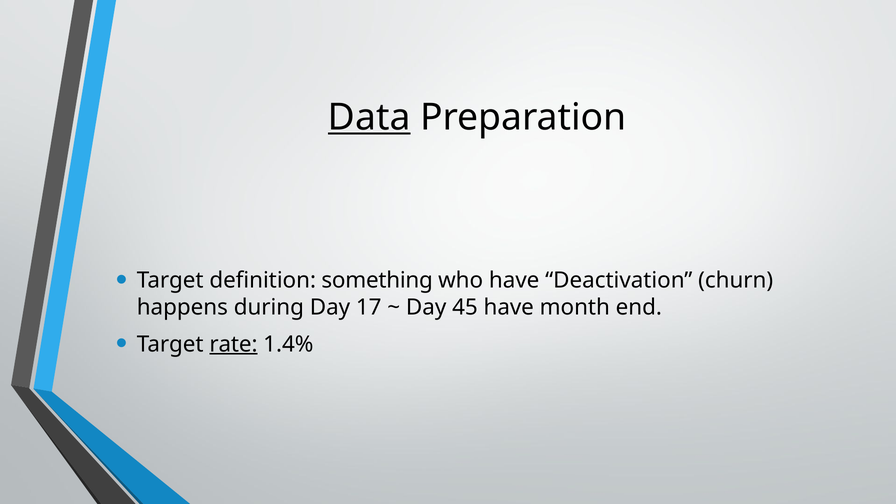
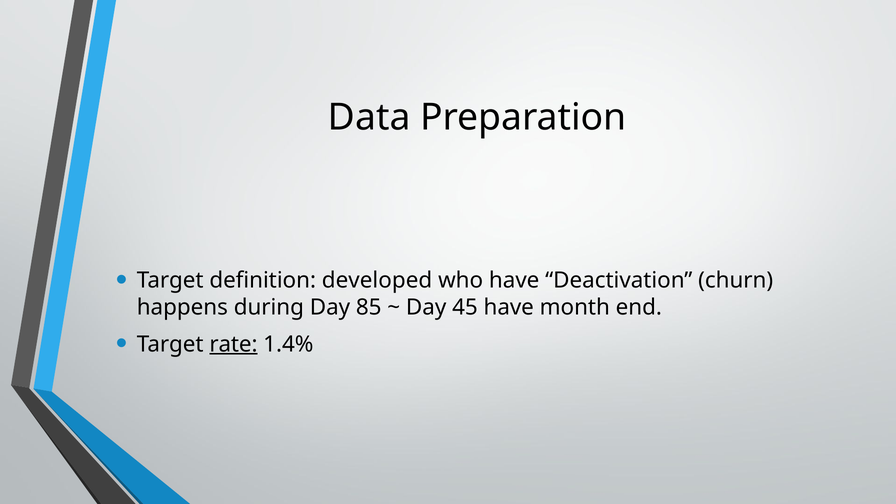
Data underline: present -> none (369, 117)
something: something -> developed (377, 280)
17: 17 -> 85 (369, 307)
